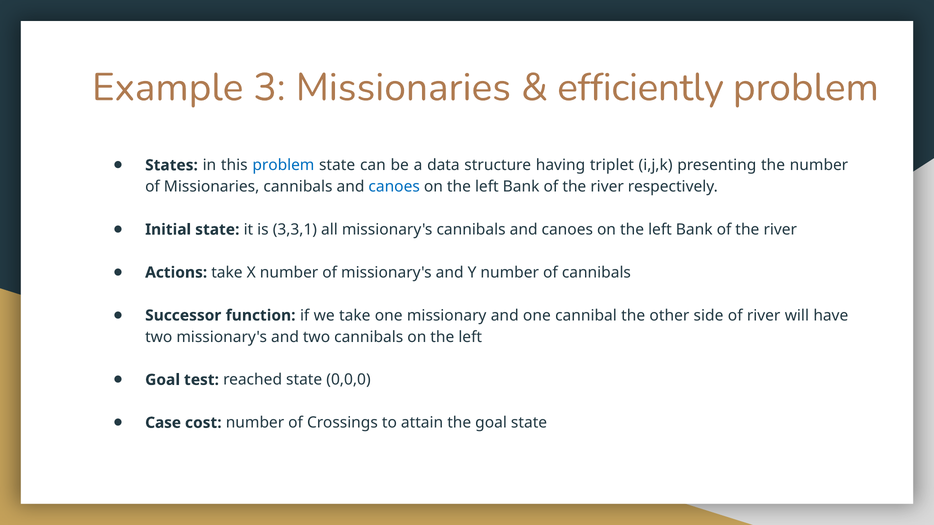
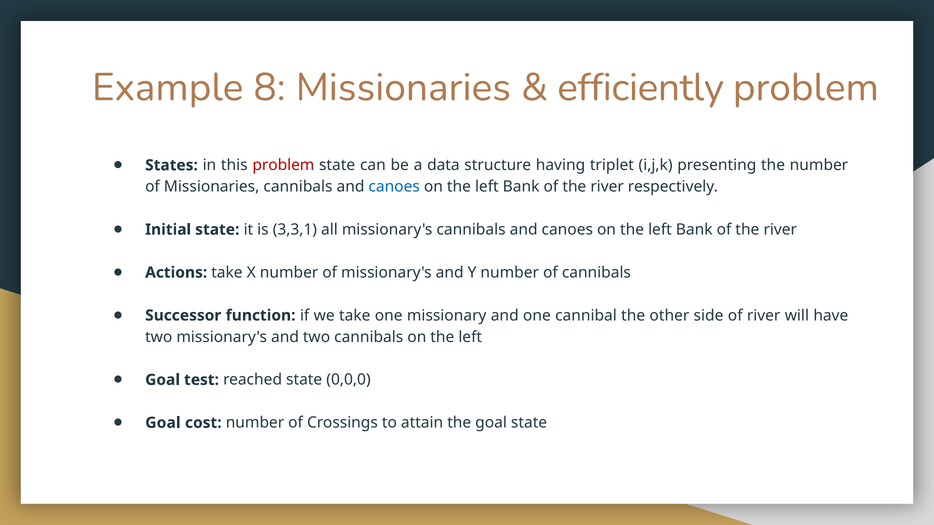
3: 3 -> 8 (269, 87)
problem colour: blue -> red (283, 165)
Case: Case -> Goal (163, 423)
